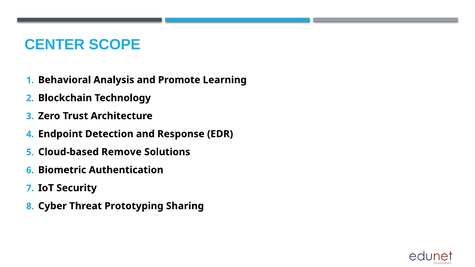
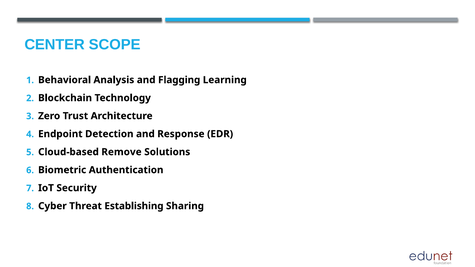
Promote: Promote -> Flagging (179, 80)
Prototyping: Prototyping -> Establishing (134, 206)
